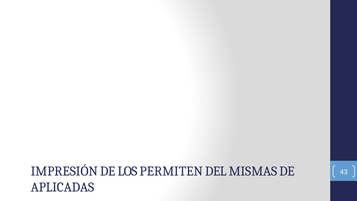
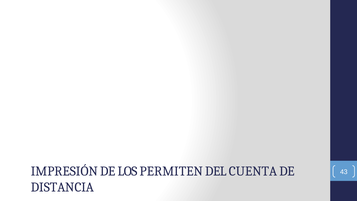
MISMAS: MISMAS -> CUENTA (253, 171)
APLICADAS: APLICADAS -> DISTANCIA (62, 187)
